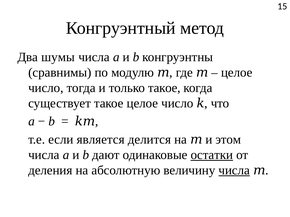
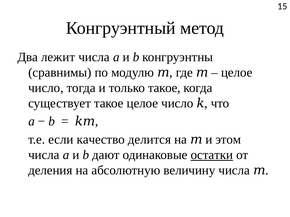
шумы: шумы -> лежит (58, 57)
является: является -> качество (101, 140)
числа underline: present -> none (234, 171)
